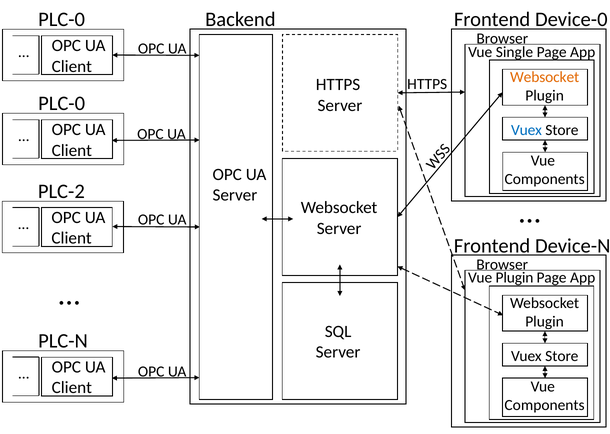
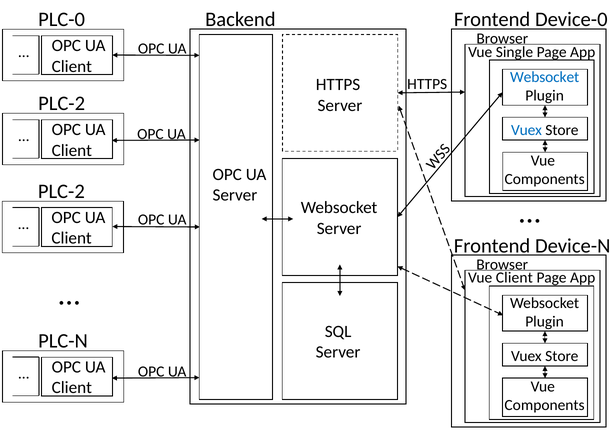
Websocket colour: orange -> blue (545, 77)
PLC-0: PLC-0 -> PLC-2 (62, 104)
Vue Plugin: Plugin -> Client (514, 278)
